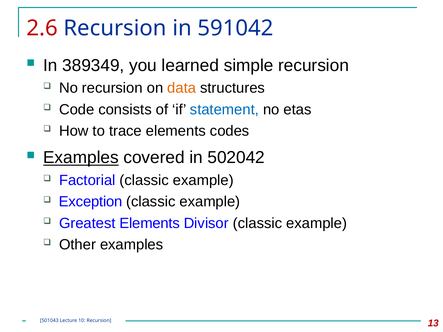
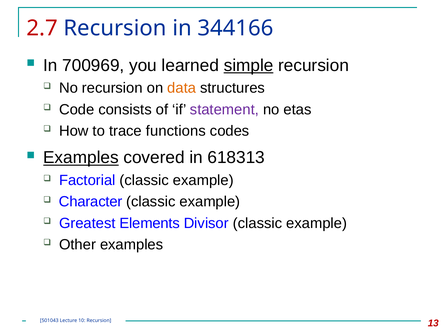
2.6: 2.6 -> 2.7 (42, 28)
591042: 591042 -> 344166 (236, 28)
389349: 389349 -> 700969 (93, 65)
simple underline: none -> present (249, 65)
statement colour: blue -> purple (224, 110)
trace elements: elements -> functions (176, 131)
502042: 502042 -> 618313 (236, 158)
Exception: Exception -> Character (91, 202)
